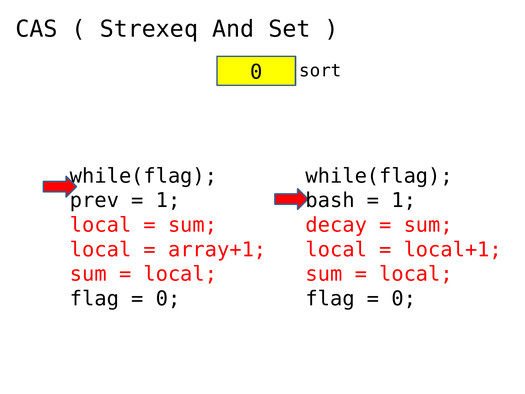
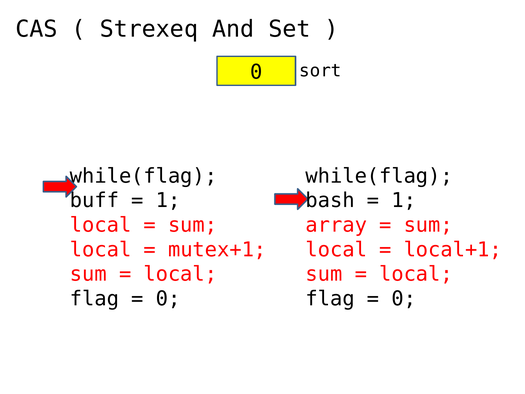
prev: prev -> buff (95, 200)
decay: decay -> array (336, 225)
array+1: array+1 -> mutex+1 (217, 249)
